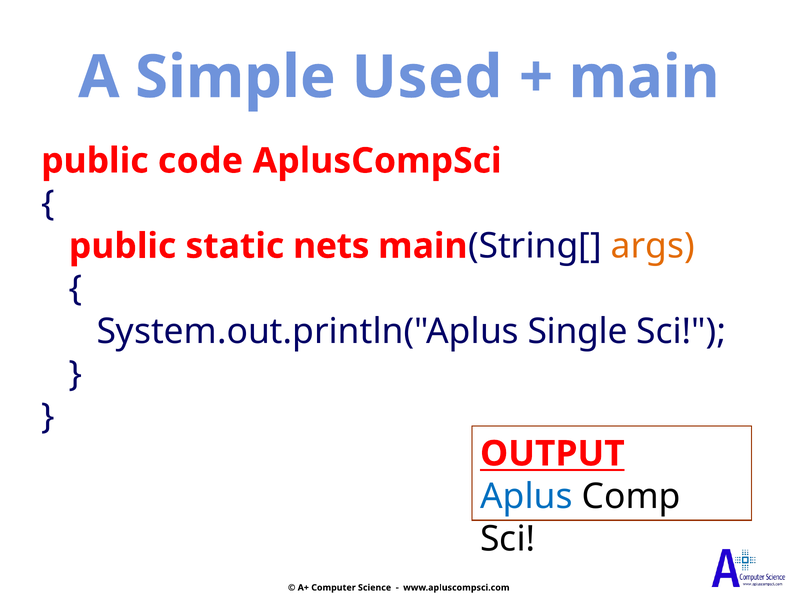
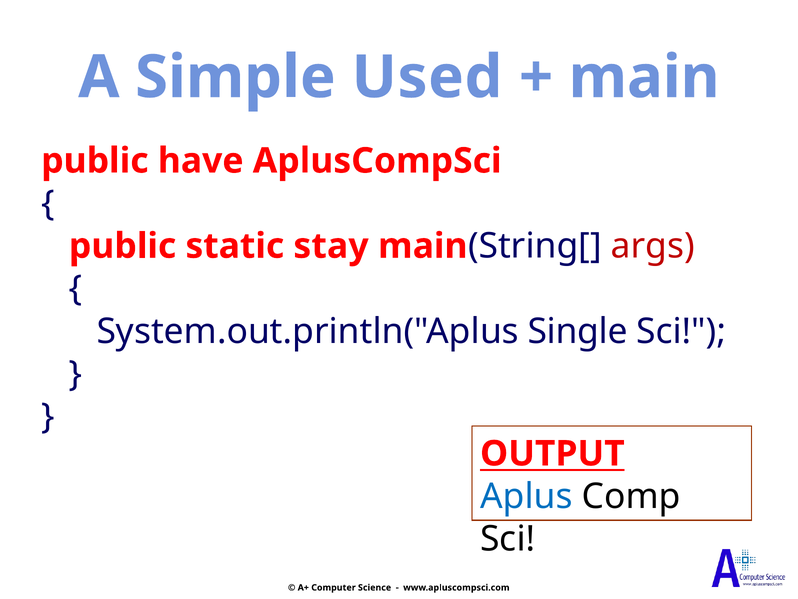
code: code -> have (201, 161)
nets: nets -> stay (331, 246)
args colour: orange -> red (653, 246)
